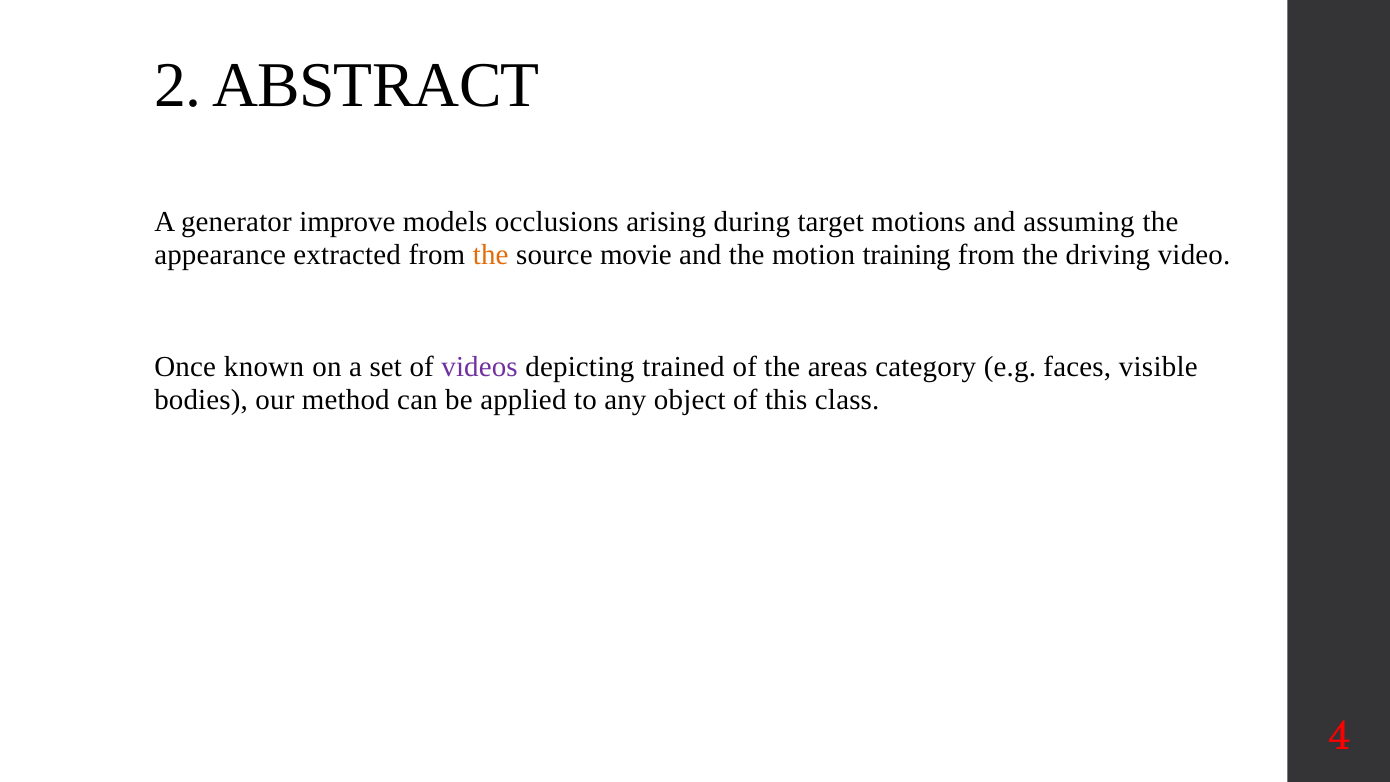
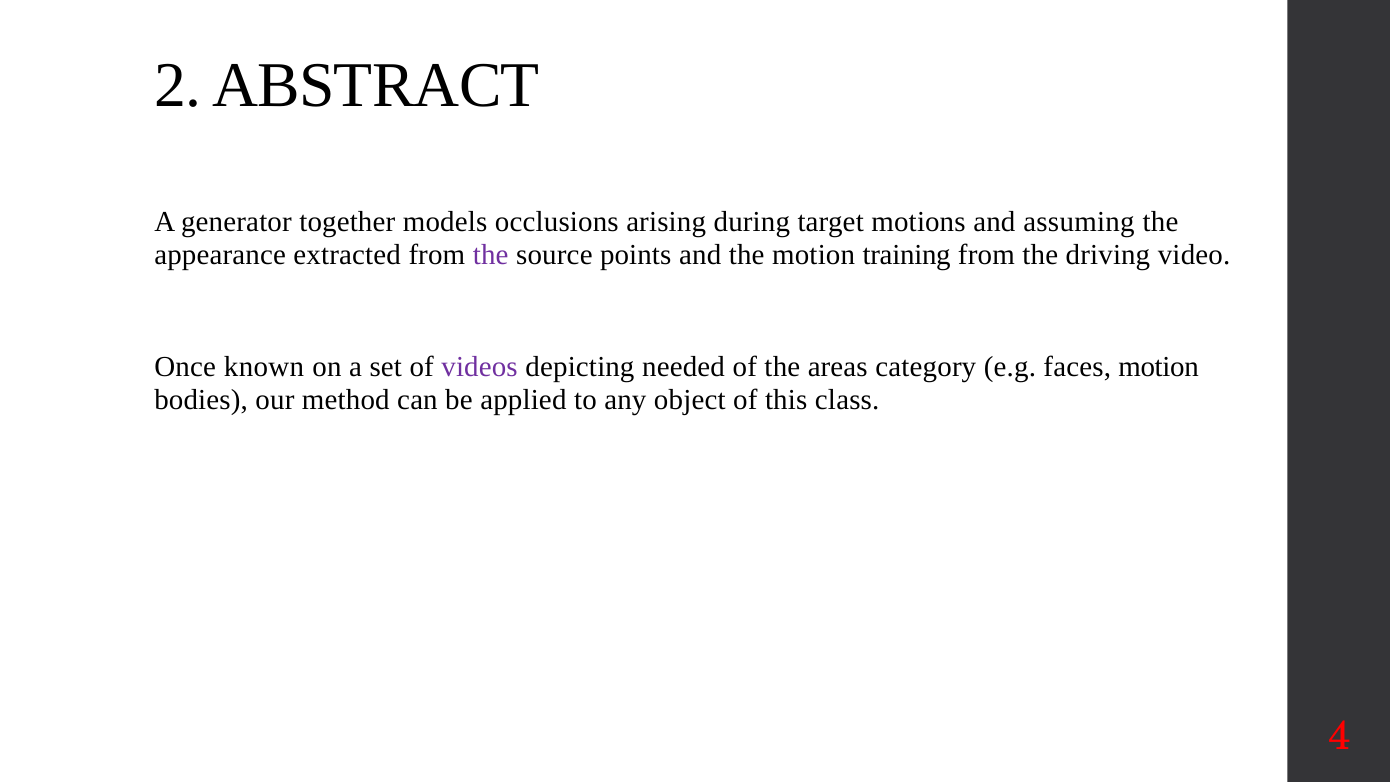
improve: improve -> together (347, 222)
the colour: orange -> purple (491, 255)
movie: movie -> points (636, 255)
trained: trained -> needed (684, 367)
faces visible: visible -> motion (1159, 367)
